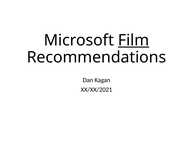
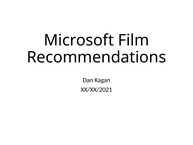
Film underline: present -> none (134, 40)
